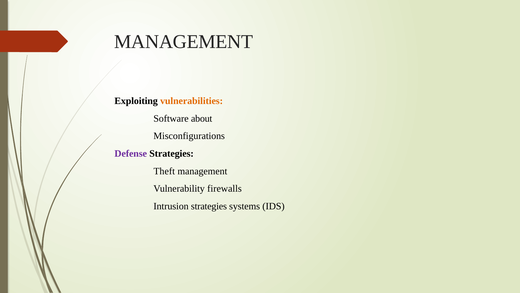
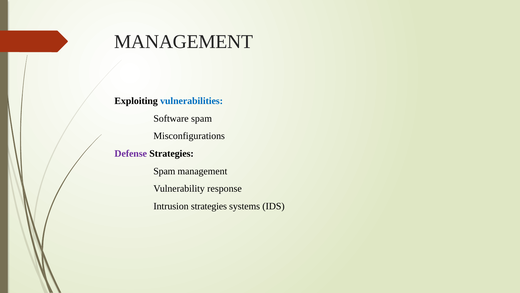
vulnerabilities colour: orange -> blue (192, 101)
Software about: about -> spam (202, 118)
Theft: Theft -> Spam (164, 171)
firewalls: firewalls -> response (225, 188)
